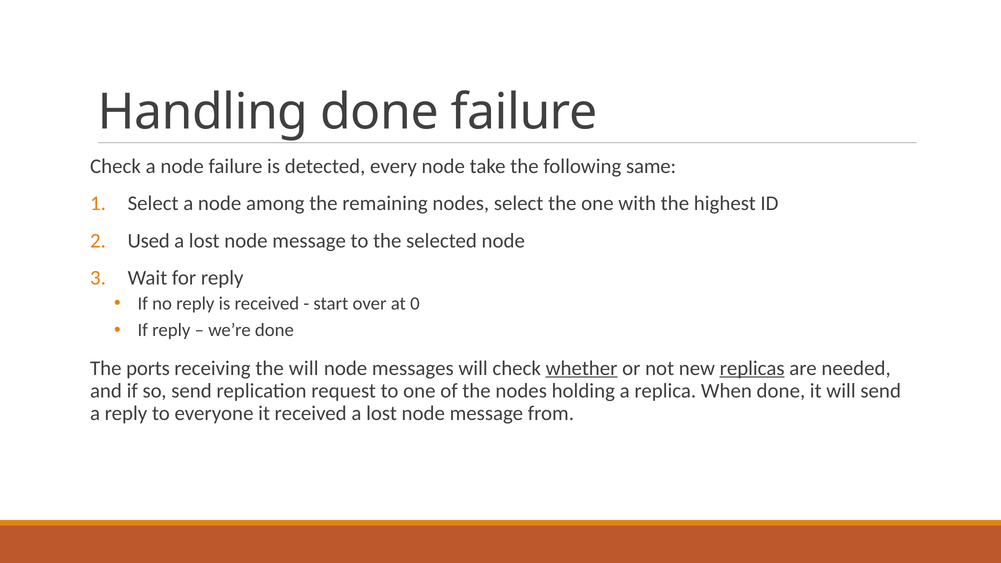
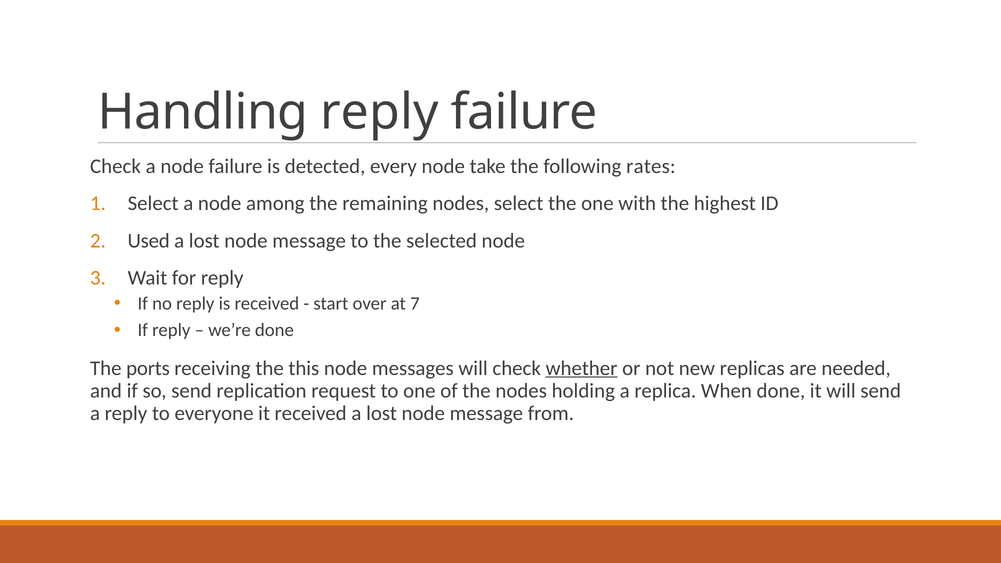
Handling done: done -> reply (379, 112)
same: same -> rates (651, 166)
0: 0 -> 7 (415, 304)
the will: will -> this (304, 368)
replicas underline: present -> none (752, 368)
